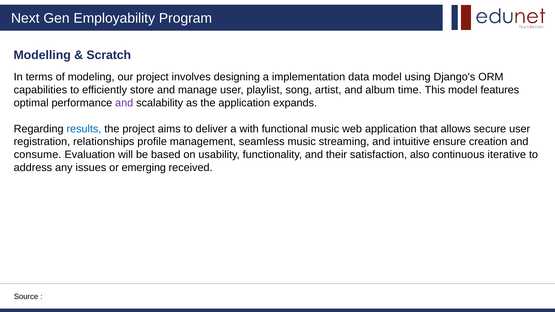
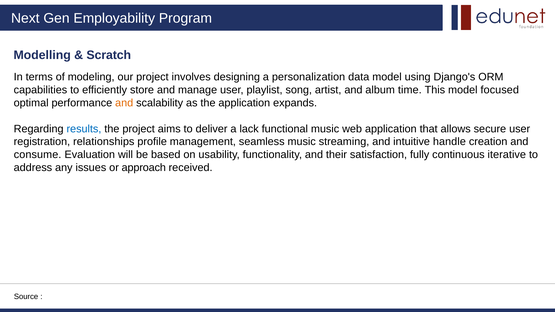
implementation: implementation -> personalization (309, 77)
features: features -> focused (500, 90)
and colour: purple -> orange (124, 103)
with: with -> lack (249, 129)
ensure: ensure -> handle (449, 142)
also: also -> fully (420, 155)
emerging: emerging -> approach (144, 168)
